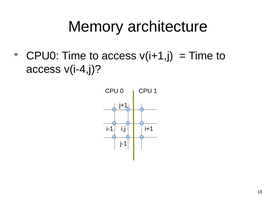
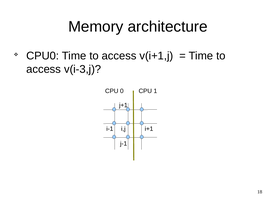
v(i-4,j: v(i-4,j -> v(i-3,j (83, 69)
